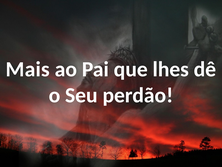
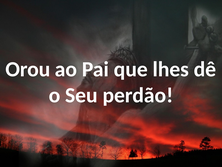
Mais: Mais -> Orou (28, 69)
